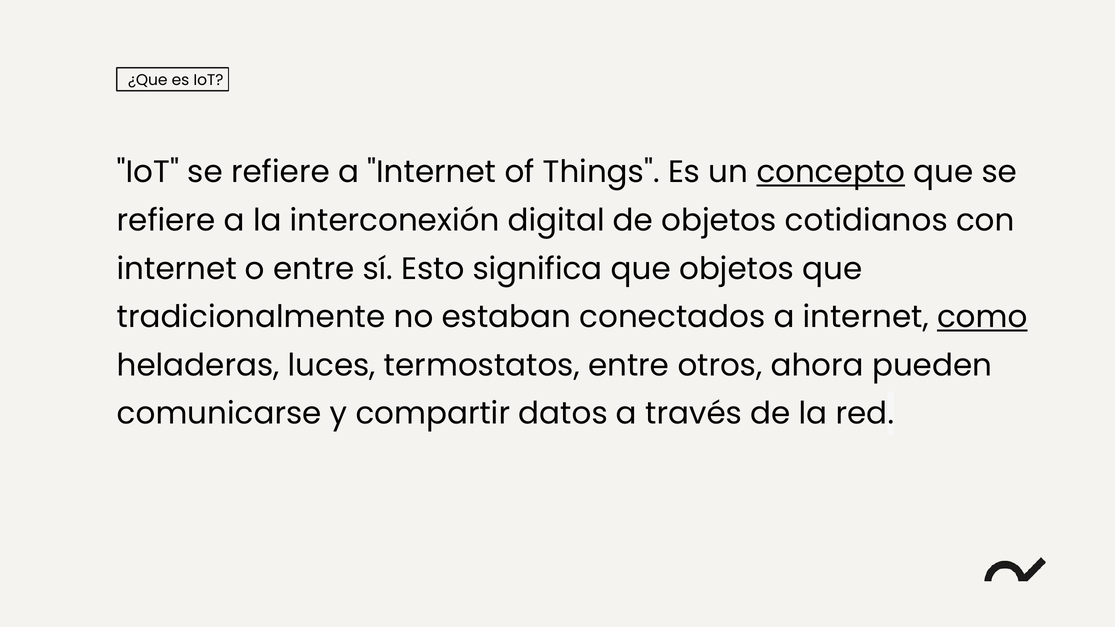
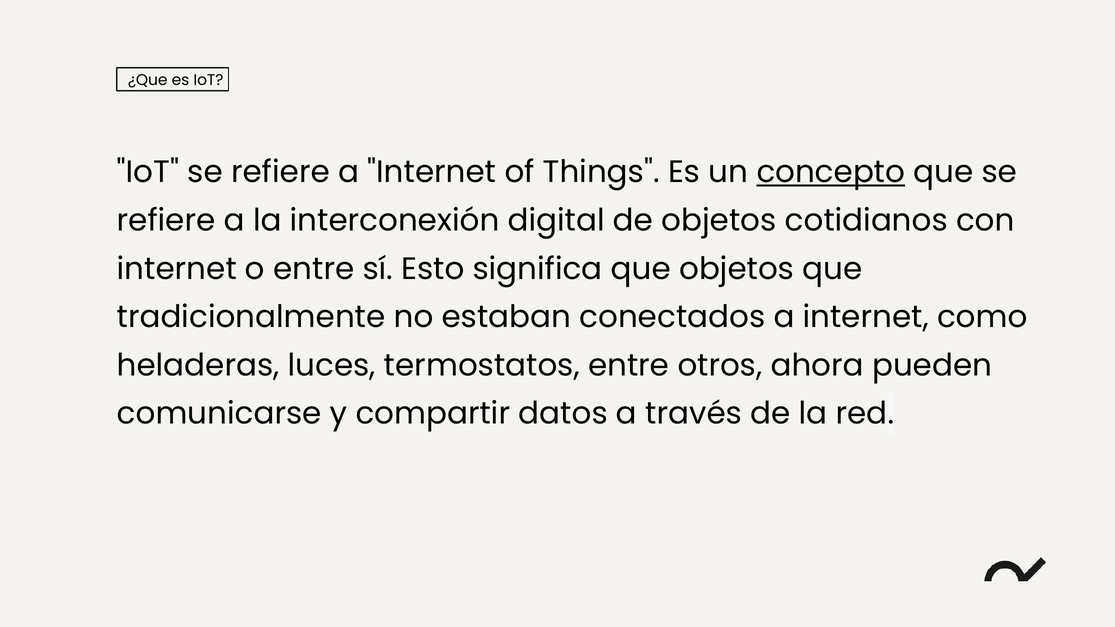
como underline: present -> none (982, 317)
